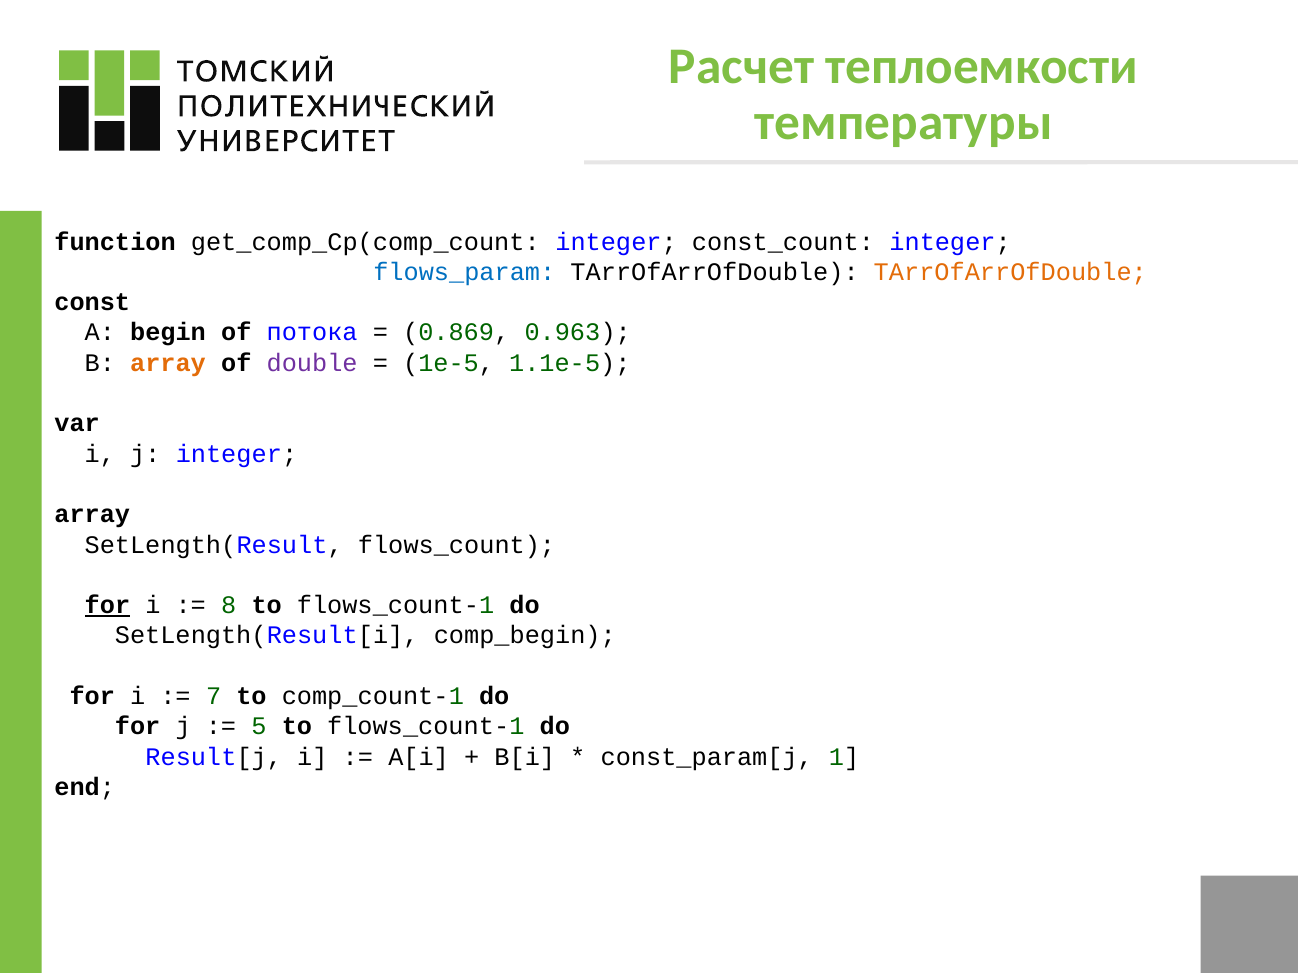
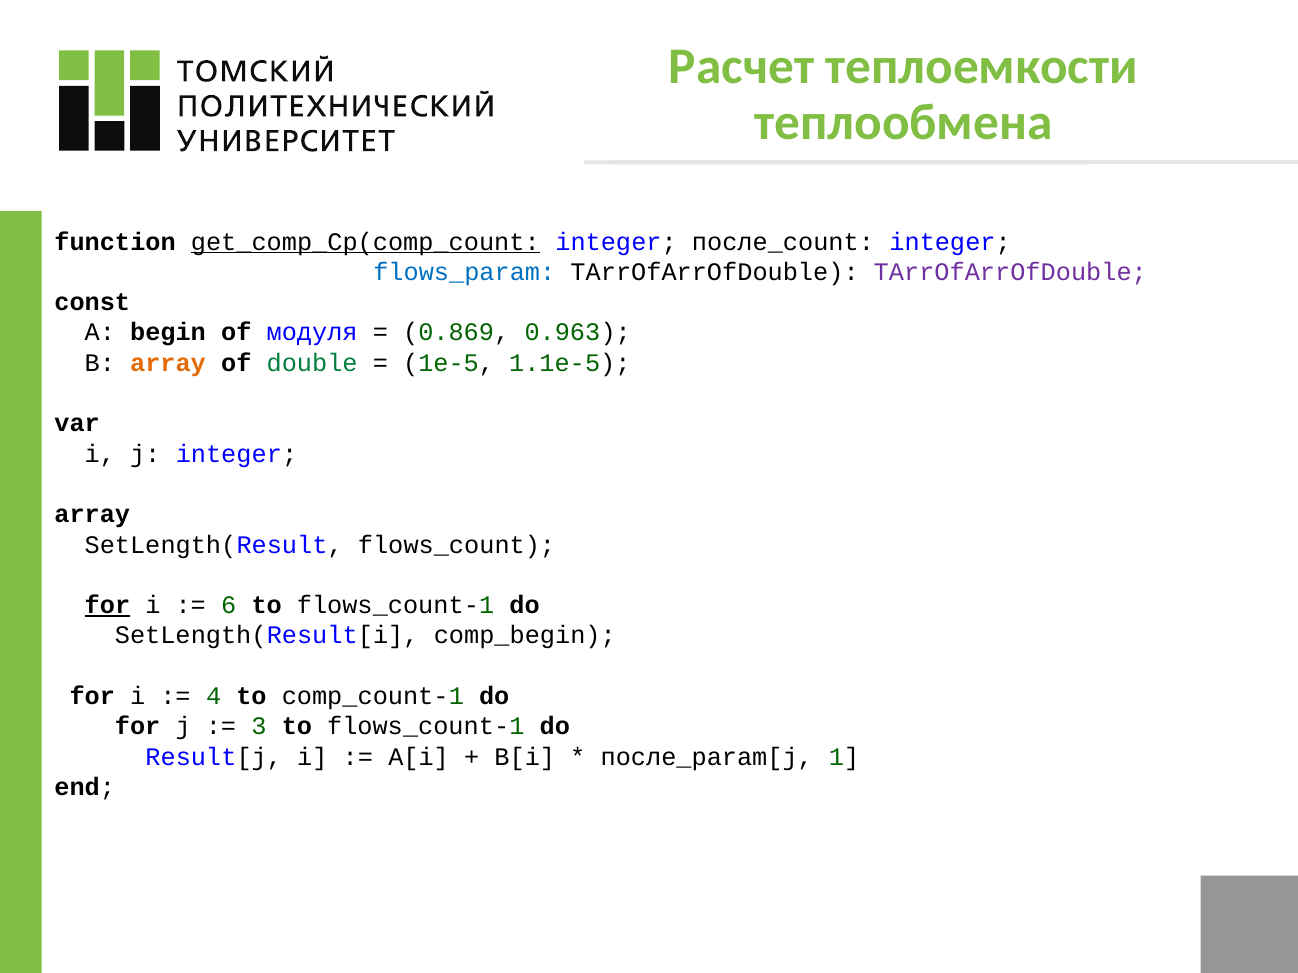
температуры: температуры -> теплообмена (904, 122)
get_comp_Cp(comp_count underline: none -> present (365, 242)
const_count: const_count -> после_count (783, 242)
TArrOfArrOfDouble colour: orange -> purple (1010, 272)
потока: потока -> модуля (312, 333)
double colour: purple -> green (312, 363)
8: 8 -> 6 (229, 606)
7: 7 -> 4 (214, 696)
5: 5 -> 3 (259, 727)
const_param[j: const_param[j -> после_param[j (707, 757)
